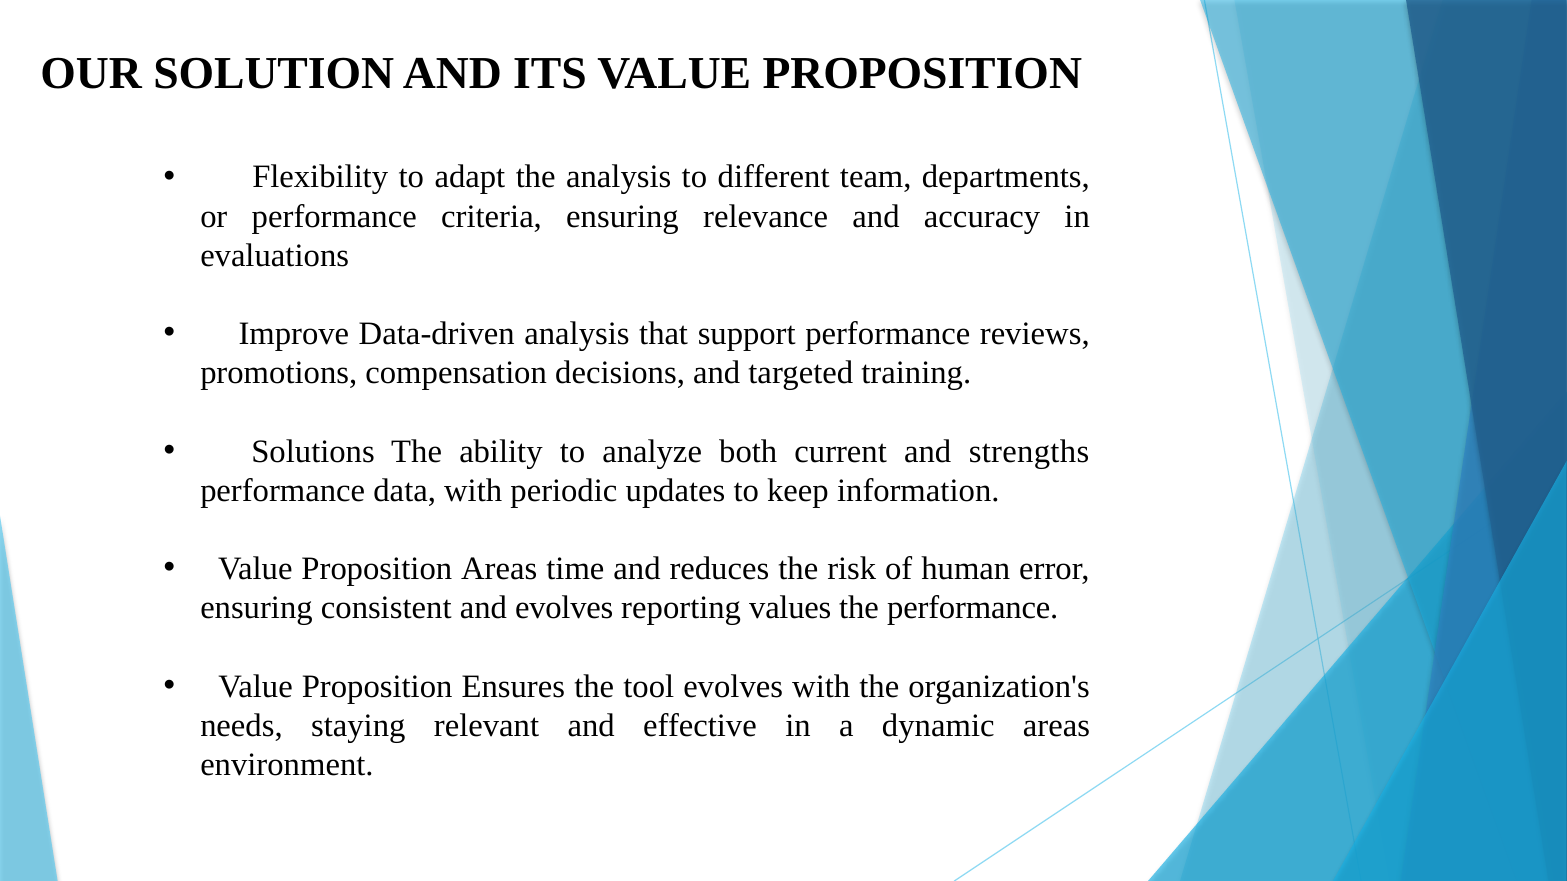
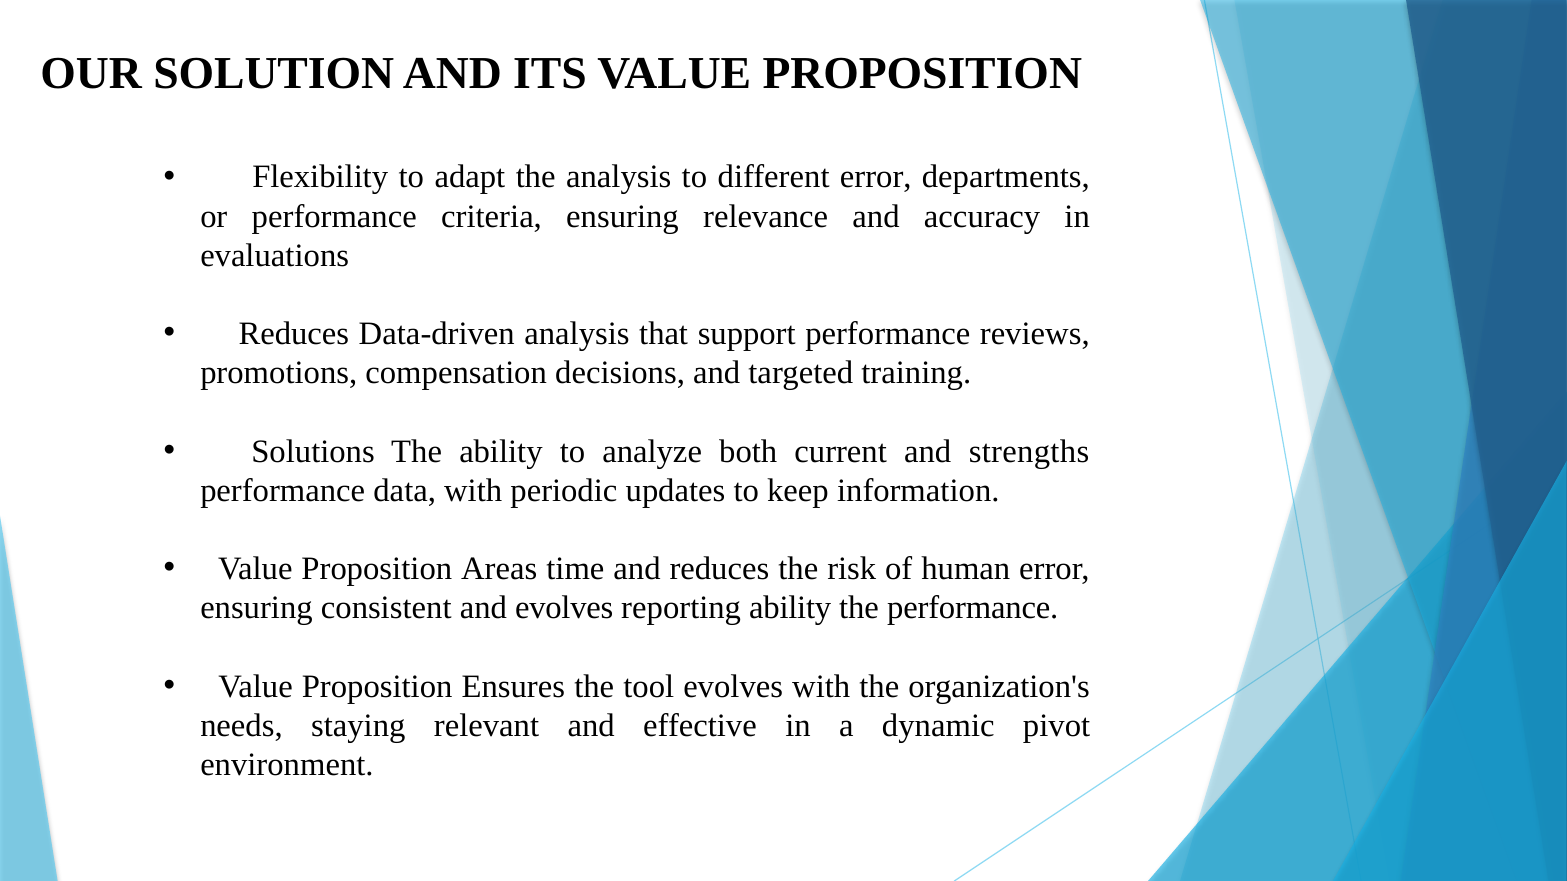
different team: team -> error (876, 177)
Improve: Improve -> Reduces (294, 334)
reporting values: values -> ability (790, 608)
dynamic areas: areas -> pivot (1057, 726)
